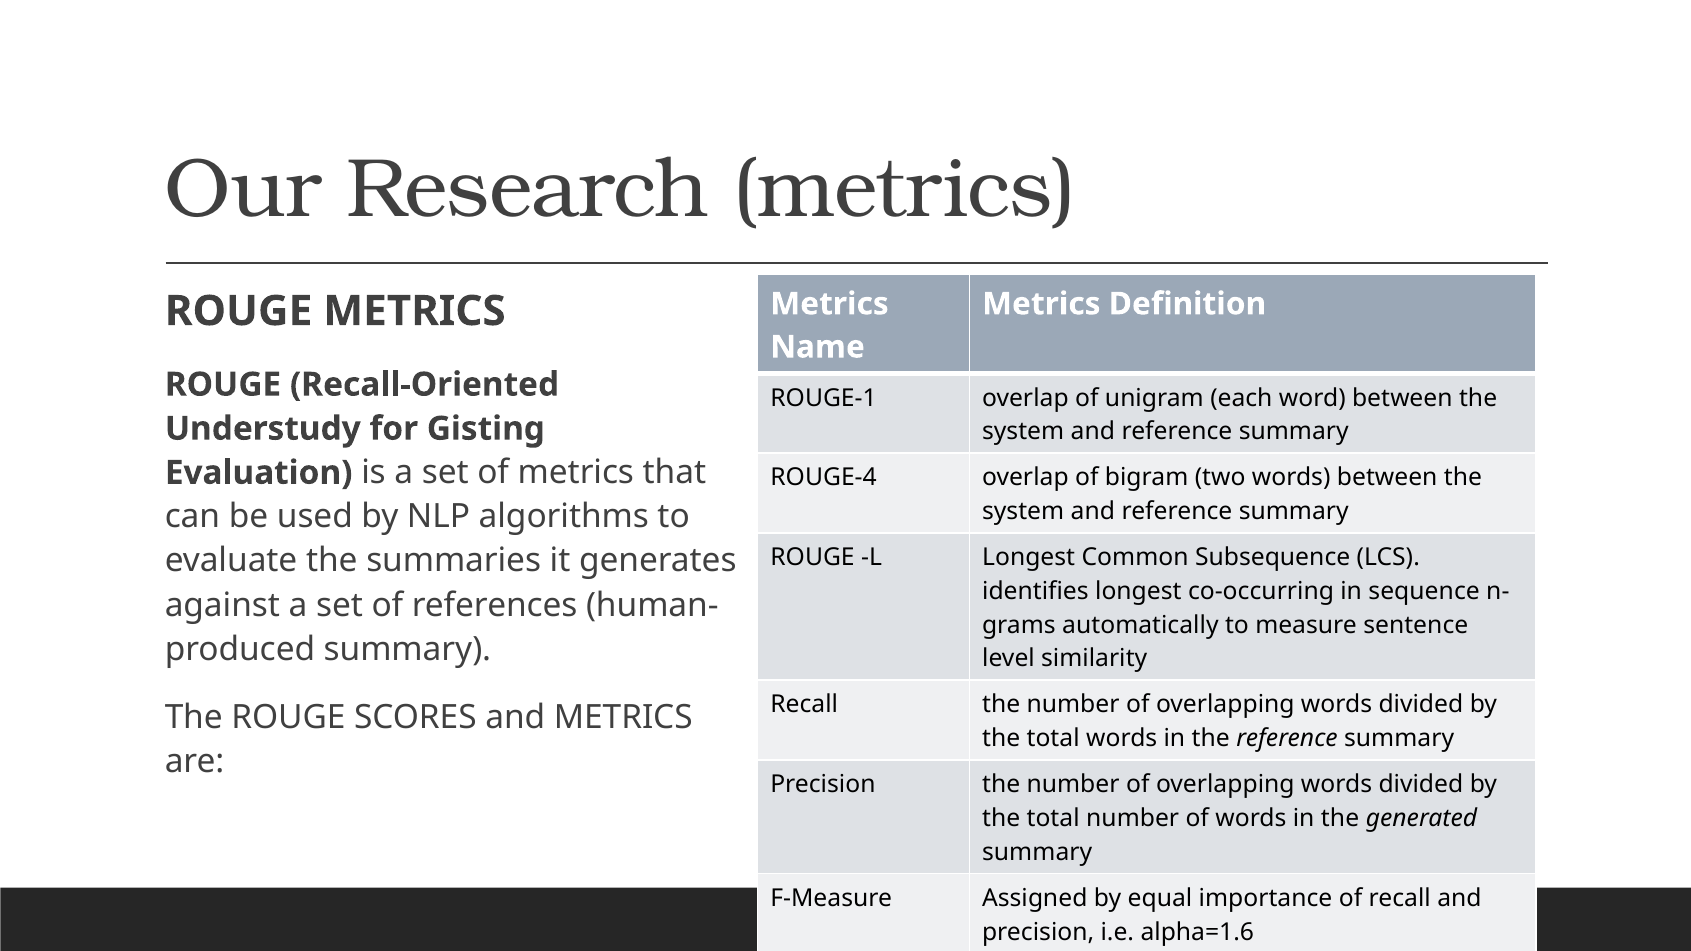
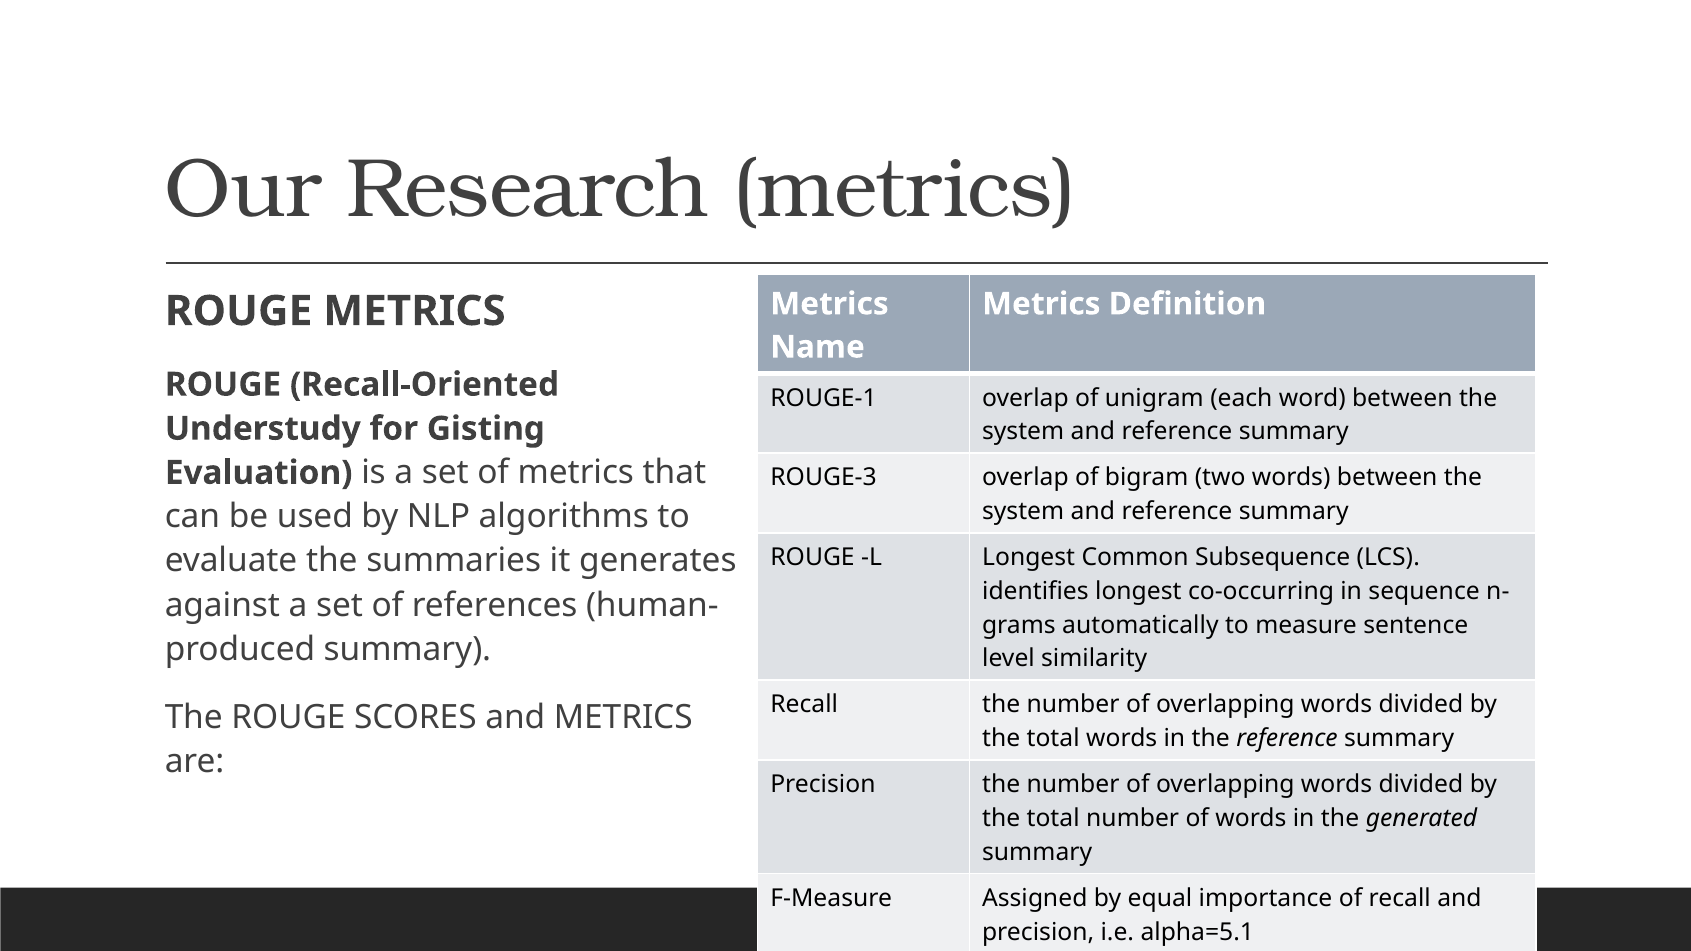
ROUGE-4: ROUGE-4 -> ROUGE-3 (824, 478)
alpha=1.6: alpha=1.6 -> alpha=5.1 (1197, 932)
